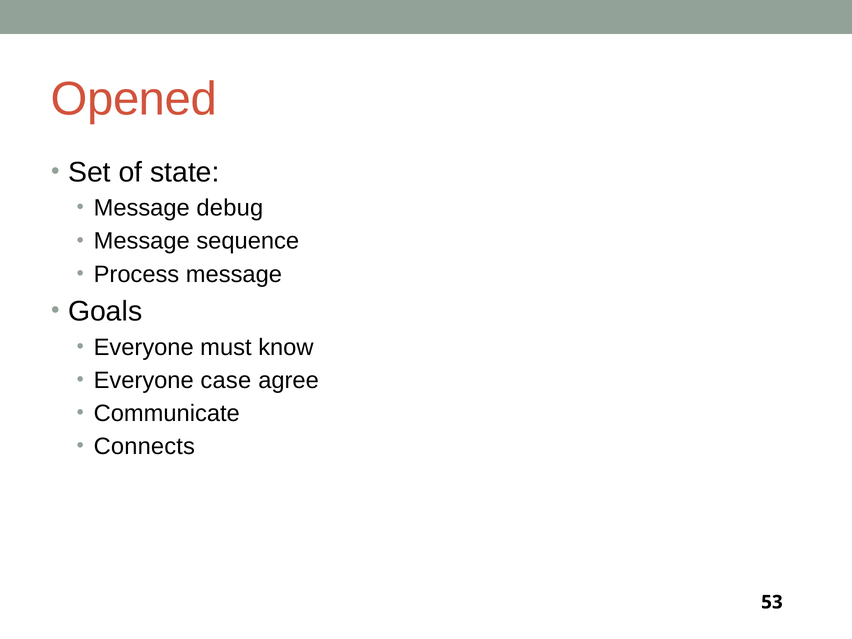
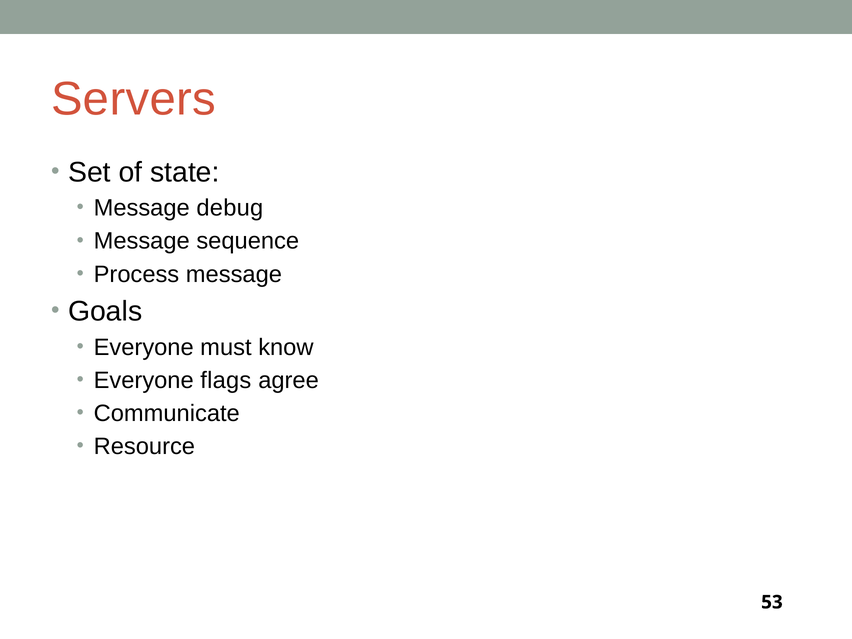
Opened: Opened -> Servers (134, 99)
case: case -> flags (226, 380)
Connects: Connects -> Resource (144, 447)
